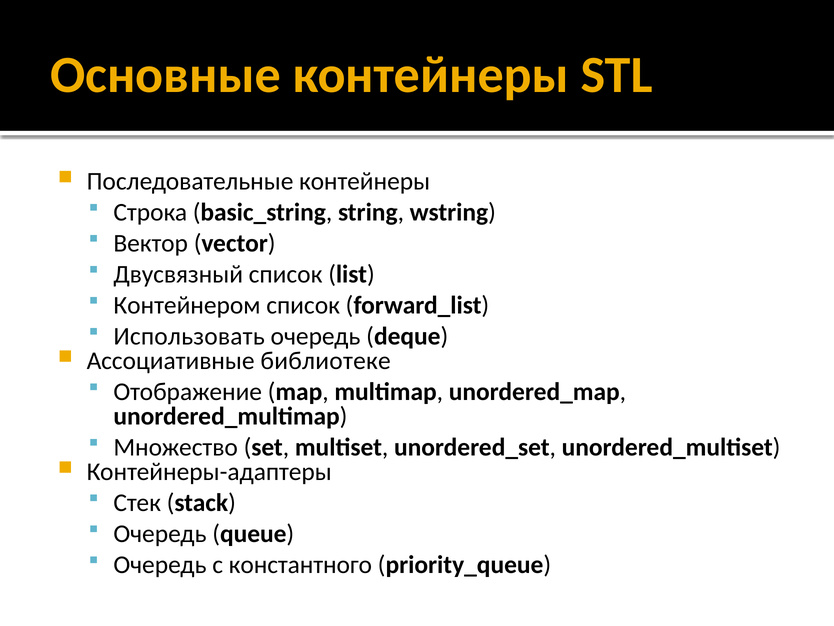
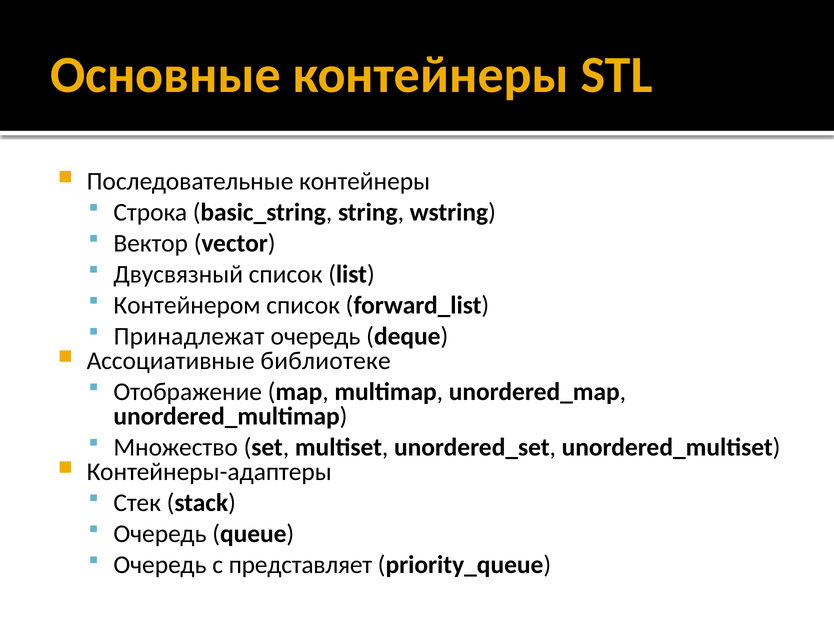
Использовать: Использовать -> Принадлежат (189, 336)
константного: константного -> представляет (300, 564)
